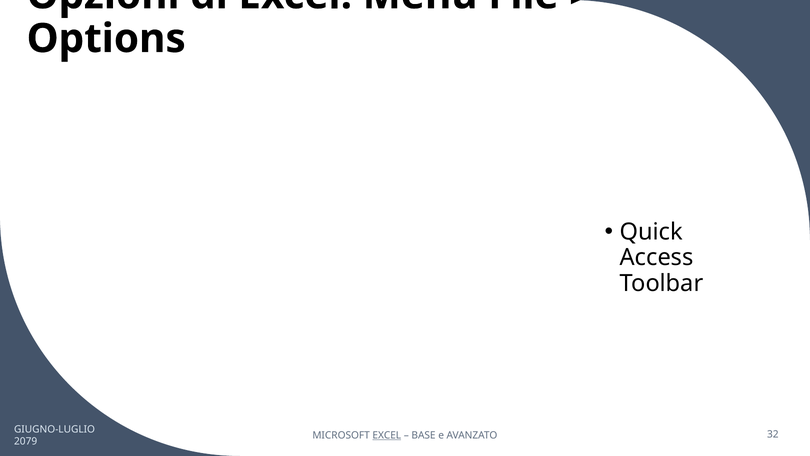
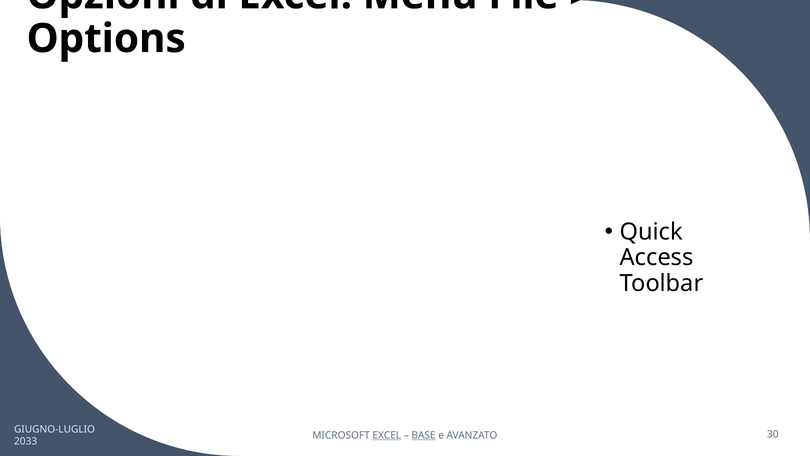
BASE underline: none -> present (424, 435)
32: 32 -> 30 (773, 434)
2079: 2079 -> 2033 (26, 441)
